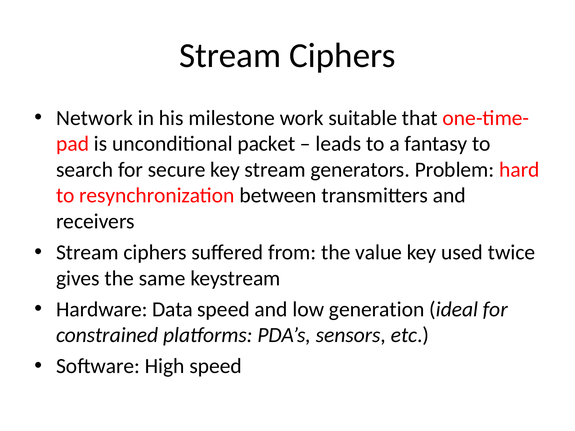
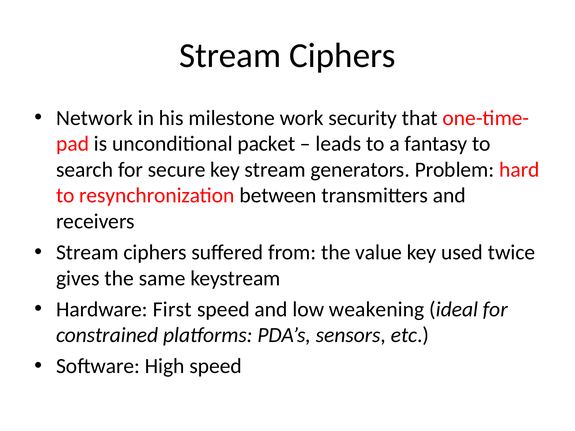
suitable: suitable -> security (363, 118)
Data: Data -> First (172, 309)
generation: generation -> weakening (377, 309)
